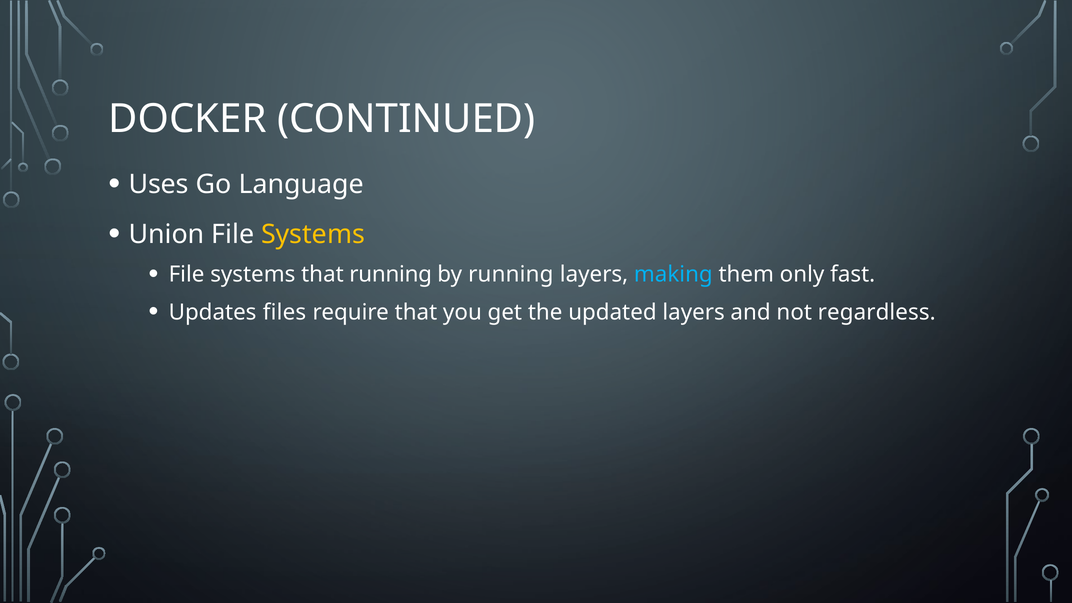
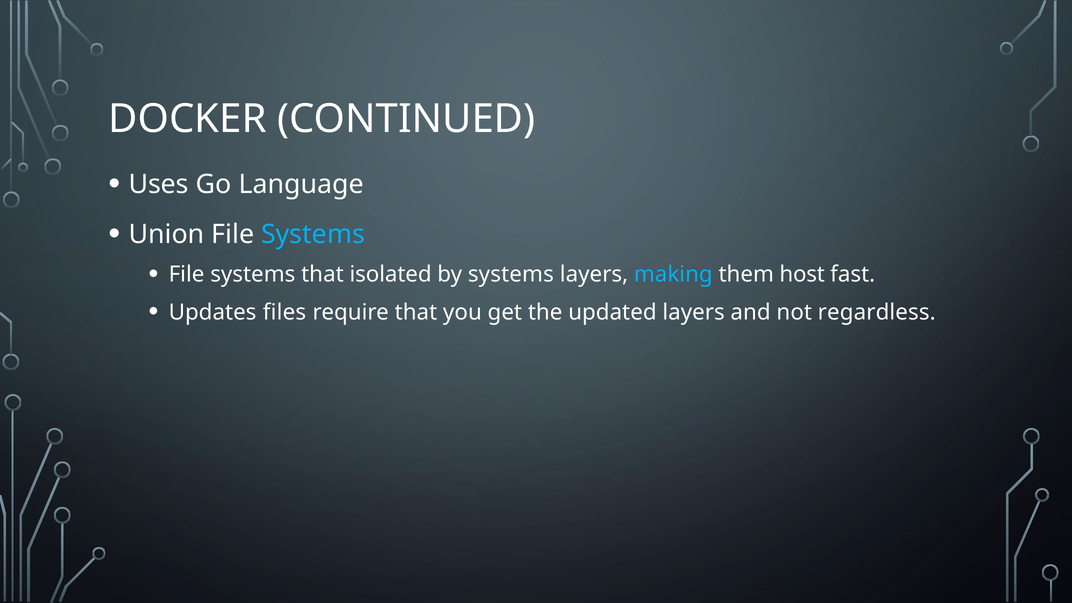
Systems colour: yellow -> light blue (313, 234)
that running: running -> isolated (391, 275)
by running: running -> systems (511, 275)
only: only -> host (802, 275)
